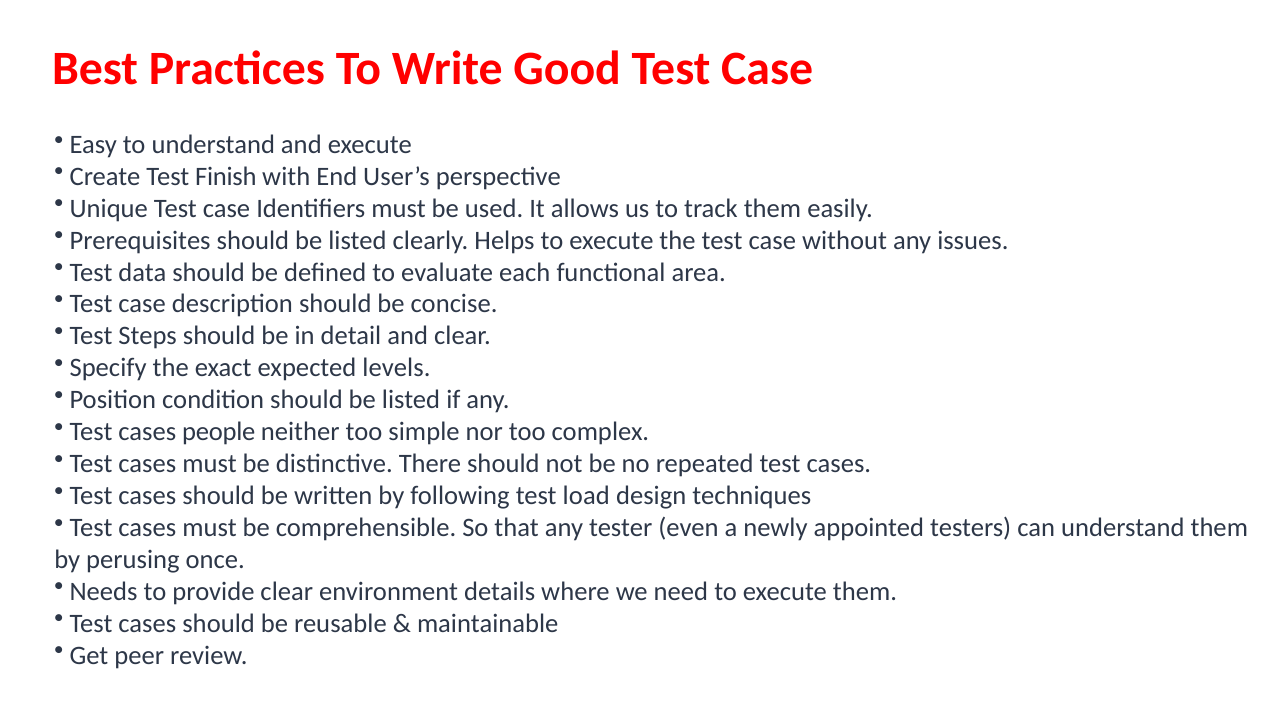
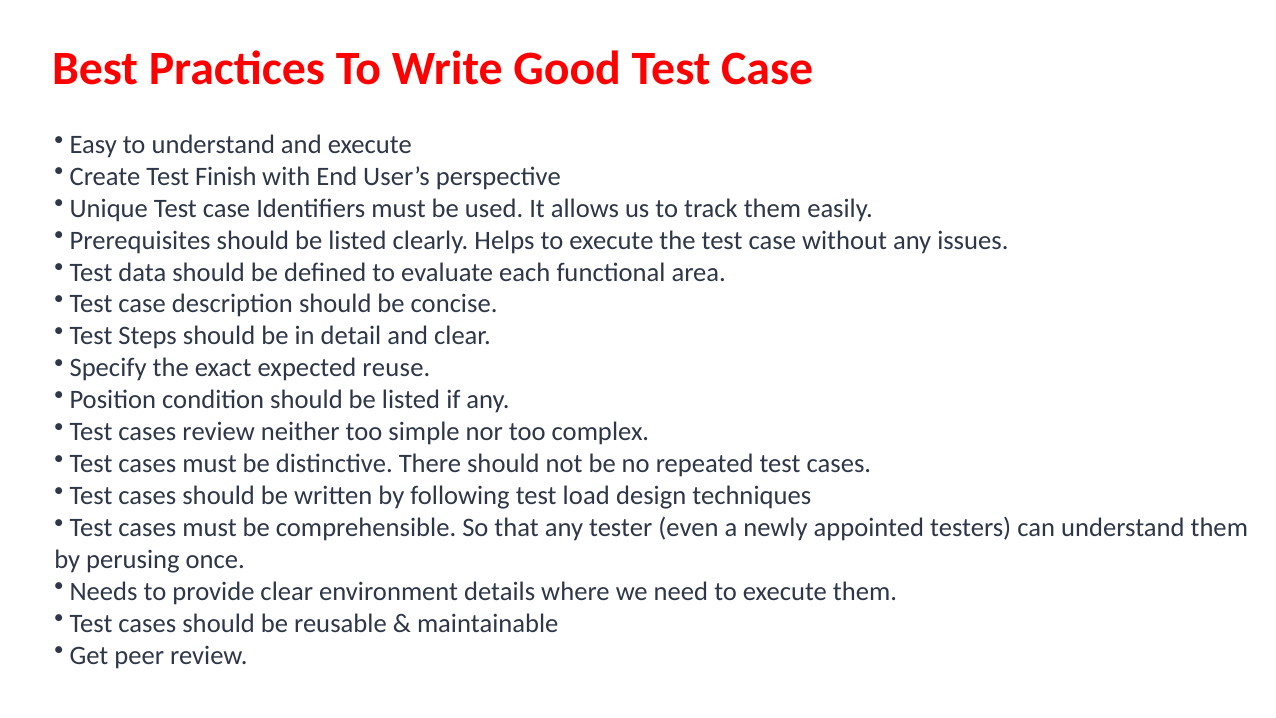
levels: levels -> reuse (396, 368)
cases people: people -> review (219, 432)
